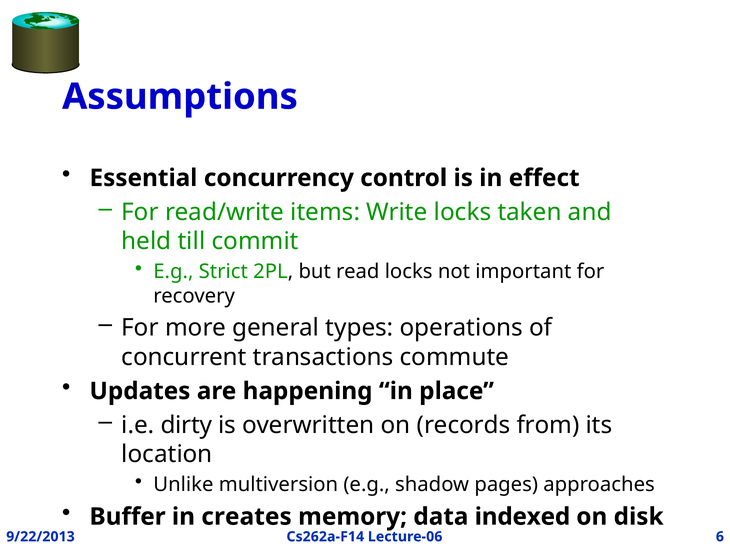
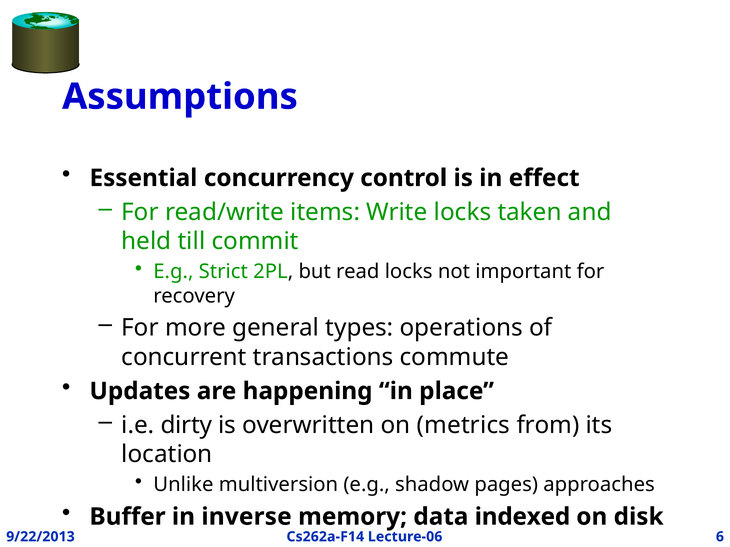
records: records -> metrics (463, 426)
creates: creates -> inverse (246, 517)
